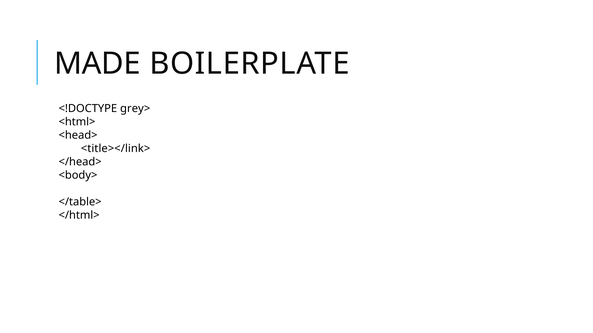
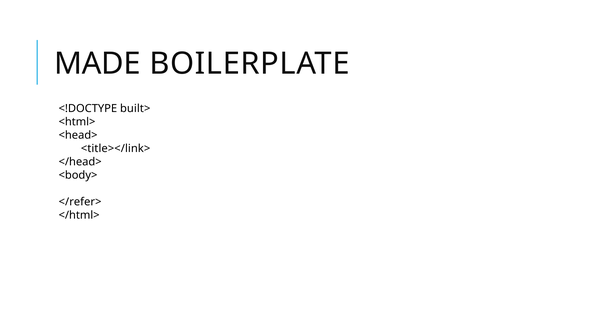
grey>: grey> -> built> (135, 109)
</table>: </table> -> </refer> (80, 202)
